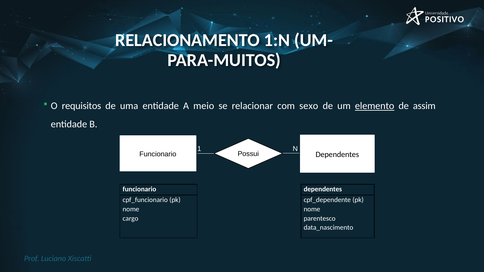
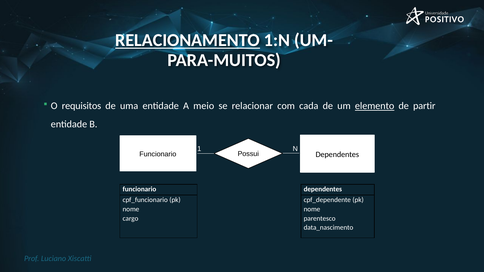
RELACIONAMENTO underline: none -> present (188, 40)
sexo: sexo -> cada (309, 106)
assim: assim -> partir (424, 106)
